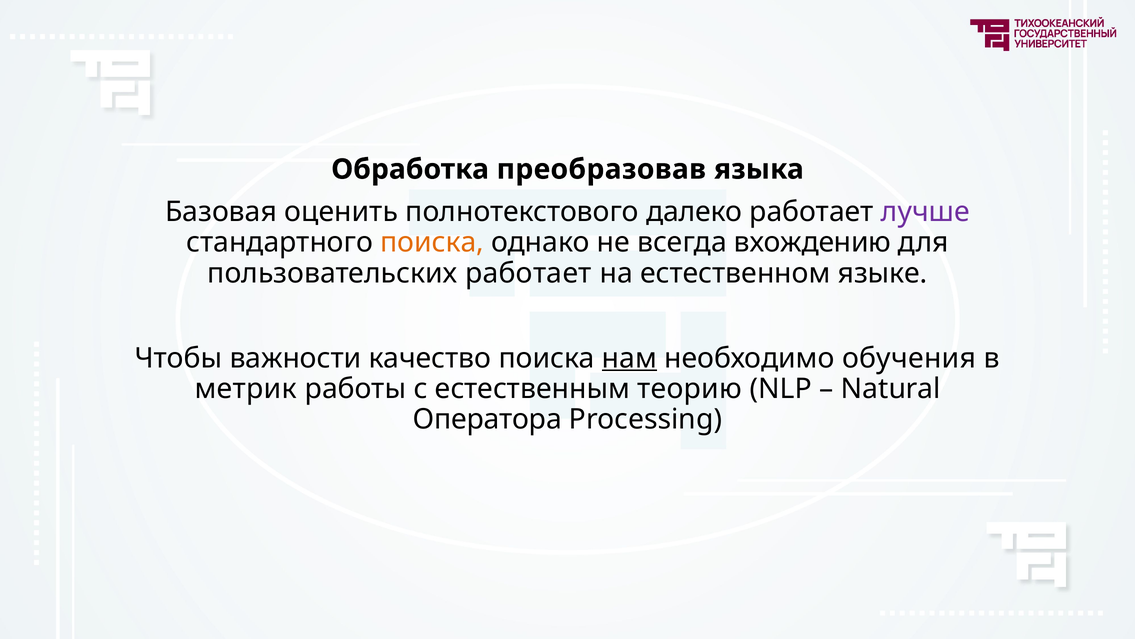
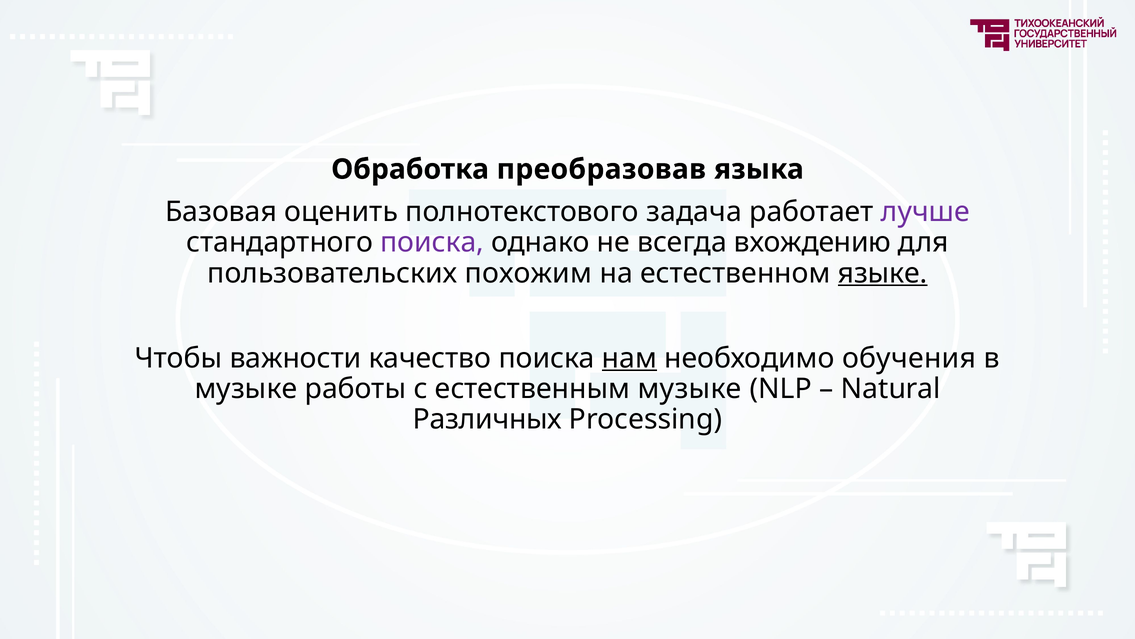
далеко: далеко -> задача (694, 212)
поиска colour: orange -> purple (432, 242)
пользовательских работает: работает -> похожим (528, 273)
языке underline: none -> present (883, 273)
метрик: метрик -> музыке (246, 388)
естественным теорию: теорию -> музыке (690, 388)
Оператора: Оператора -> Различных (487, 419)
